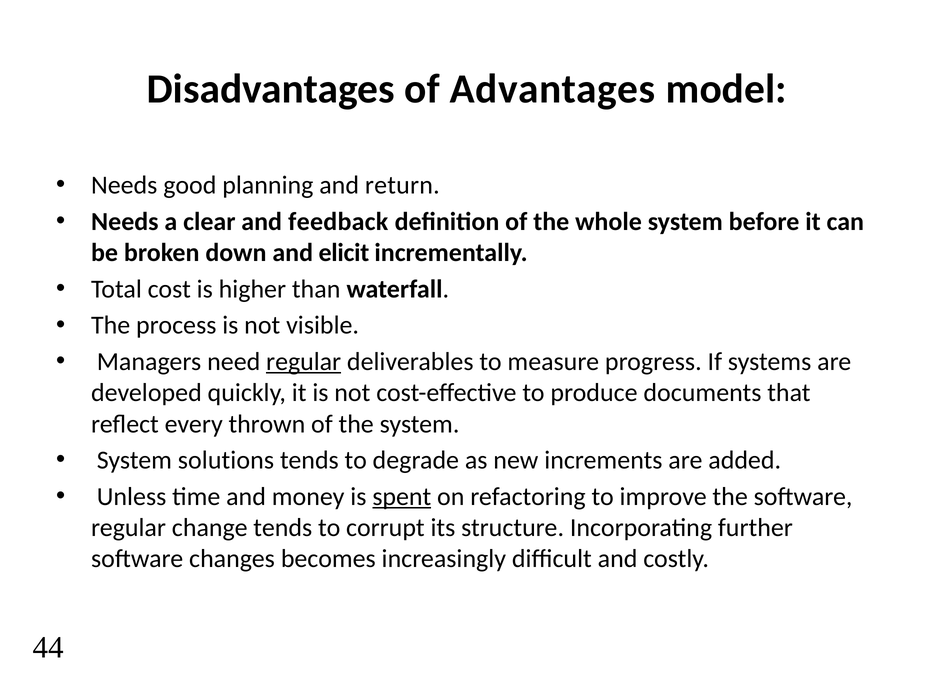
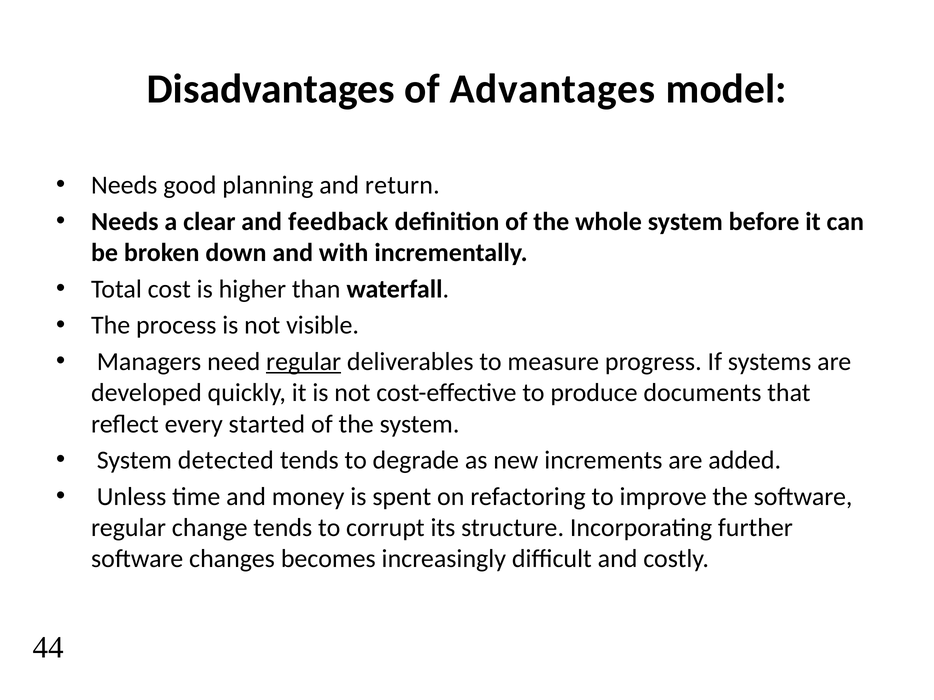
elicit: elicit -> with (344, 253)
thrown: thrown -> started (267, 424)
solutions: solutions -> detected (226, 461)
spent underline: present -> none (402, 497)
